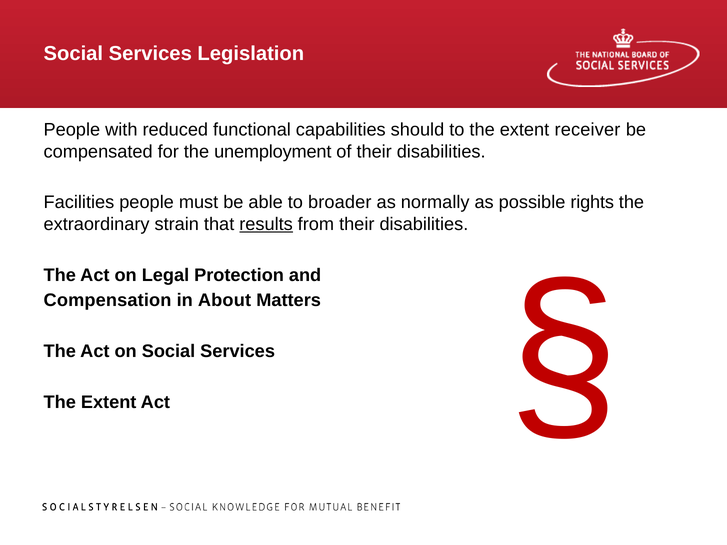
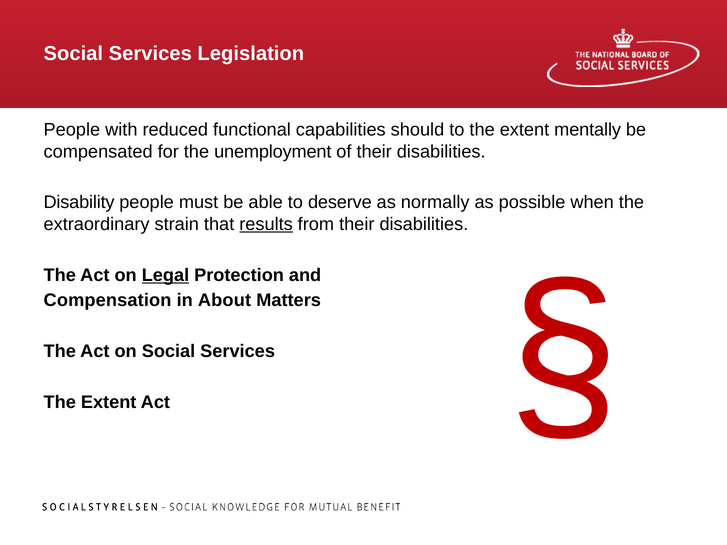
receiver: receiver -> mentally (588, 130)
Facilities: Facilities -> Disability (79, 202)
broader: broader -> deserve (340, 202)
rights: rights -> when (592, 202)
Legal underline: none -> present (165, 275)
